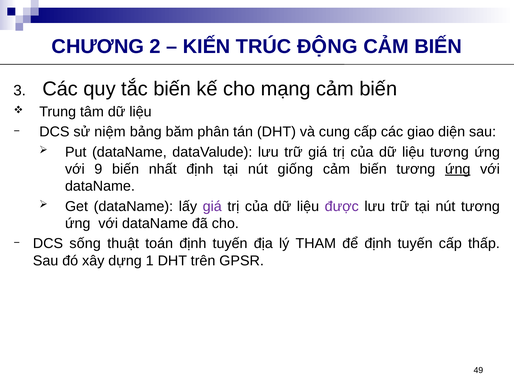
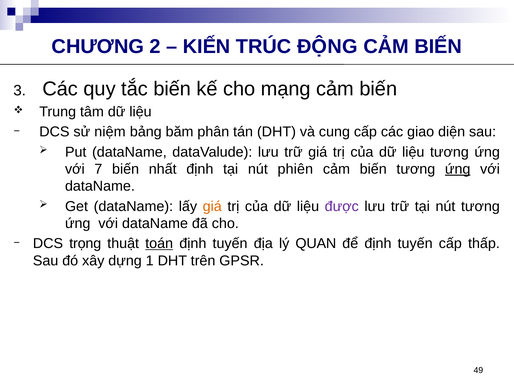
9: 9 -> 7 (98, 169)
giống: giống -> phiên (295, 169)
giá colour: purple -> orange (212, 206)
sống: sống -> trọng (85, 243)
toán underline: none -> present (159, 243)
THAM: THAM -> QUAN (316, 243)
